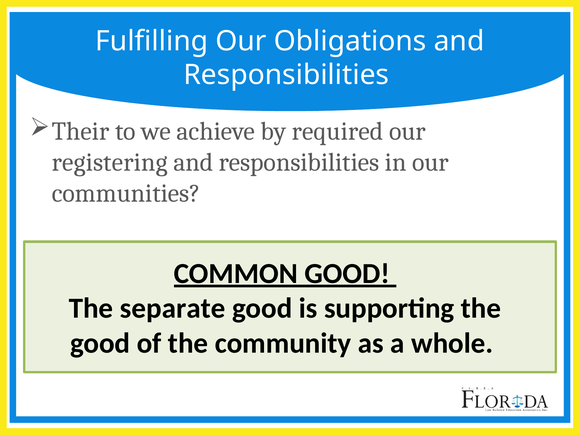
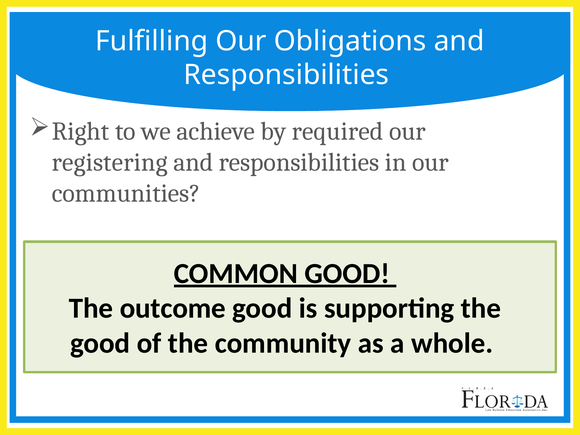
Their: Their -> Right (81, 131)
separate: separate -> outcome (173, 308)
